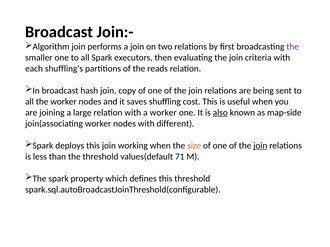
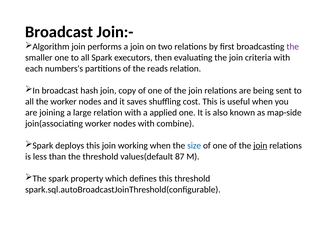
shuffling's: shuffling's -> numbers's (64, 69)
a worker: worker -> applied (163, 113)
also underline: present -> none (220, 113)
different: different -> combine (175, 124)
size colour: orange -> blue (194, 146)
71: 71 -> 87 (180, 157)
